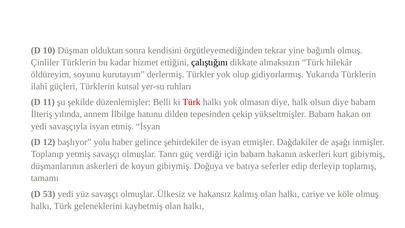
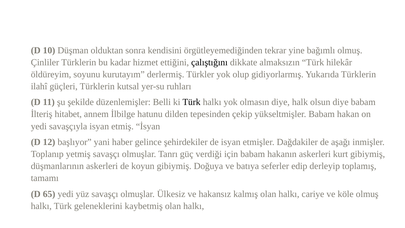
Türk colour: red -> black (192, 102)
yılında: yılında -> hitabet (68, 114)
yolu: yolu -> yani (102, 142)
53: 53 -> 65 (49, 194)
